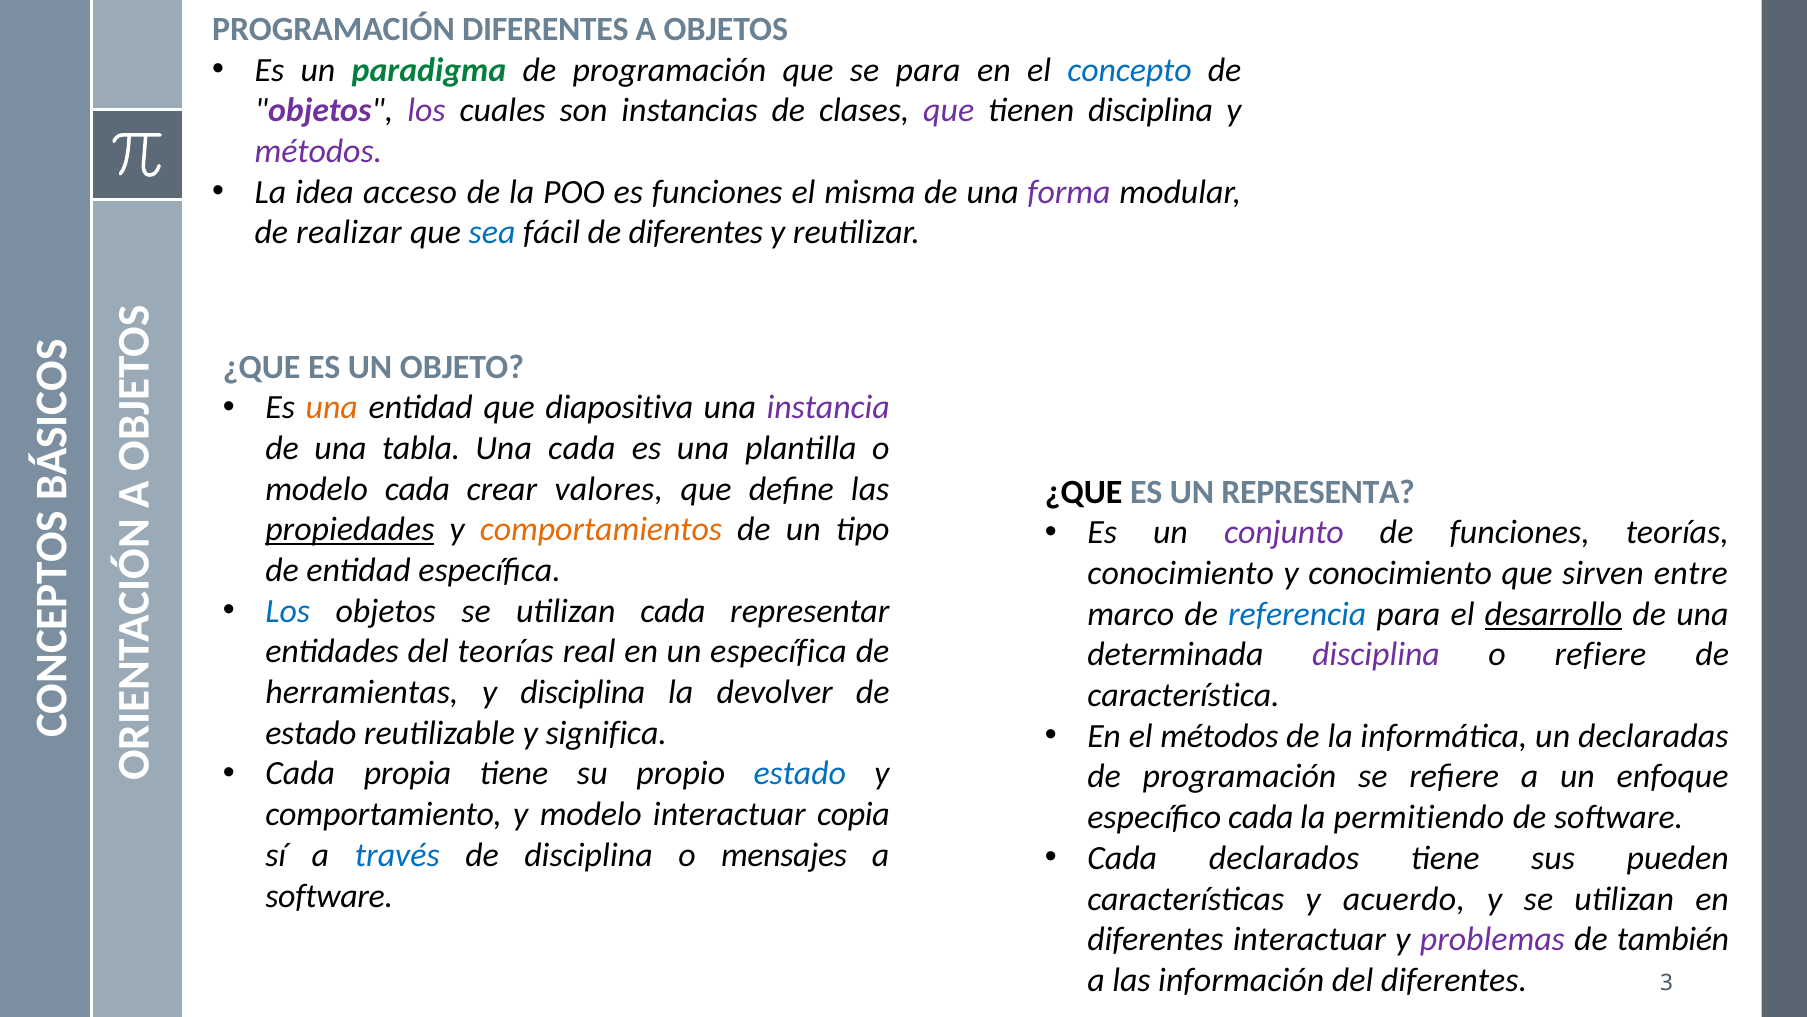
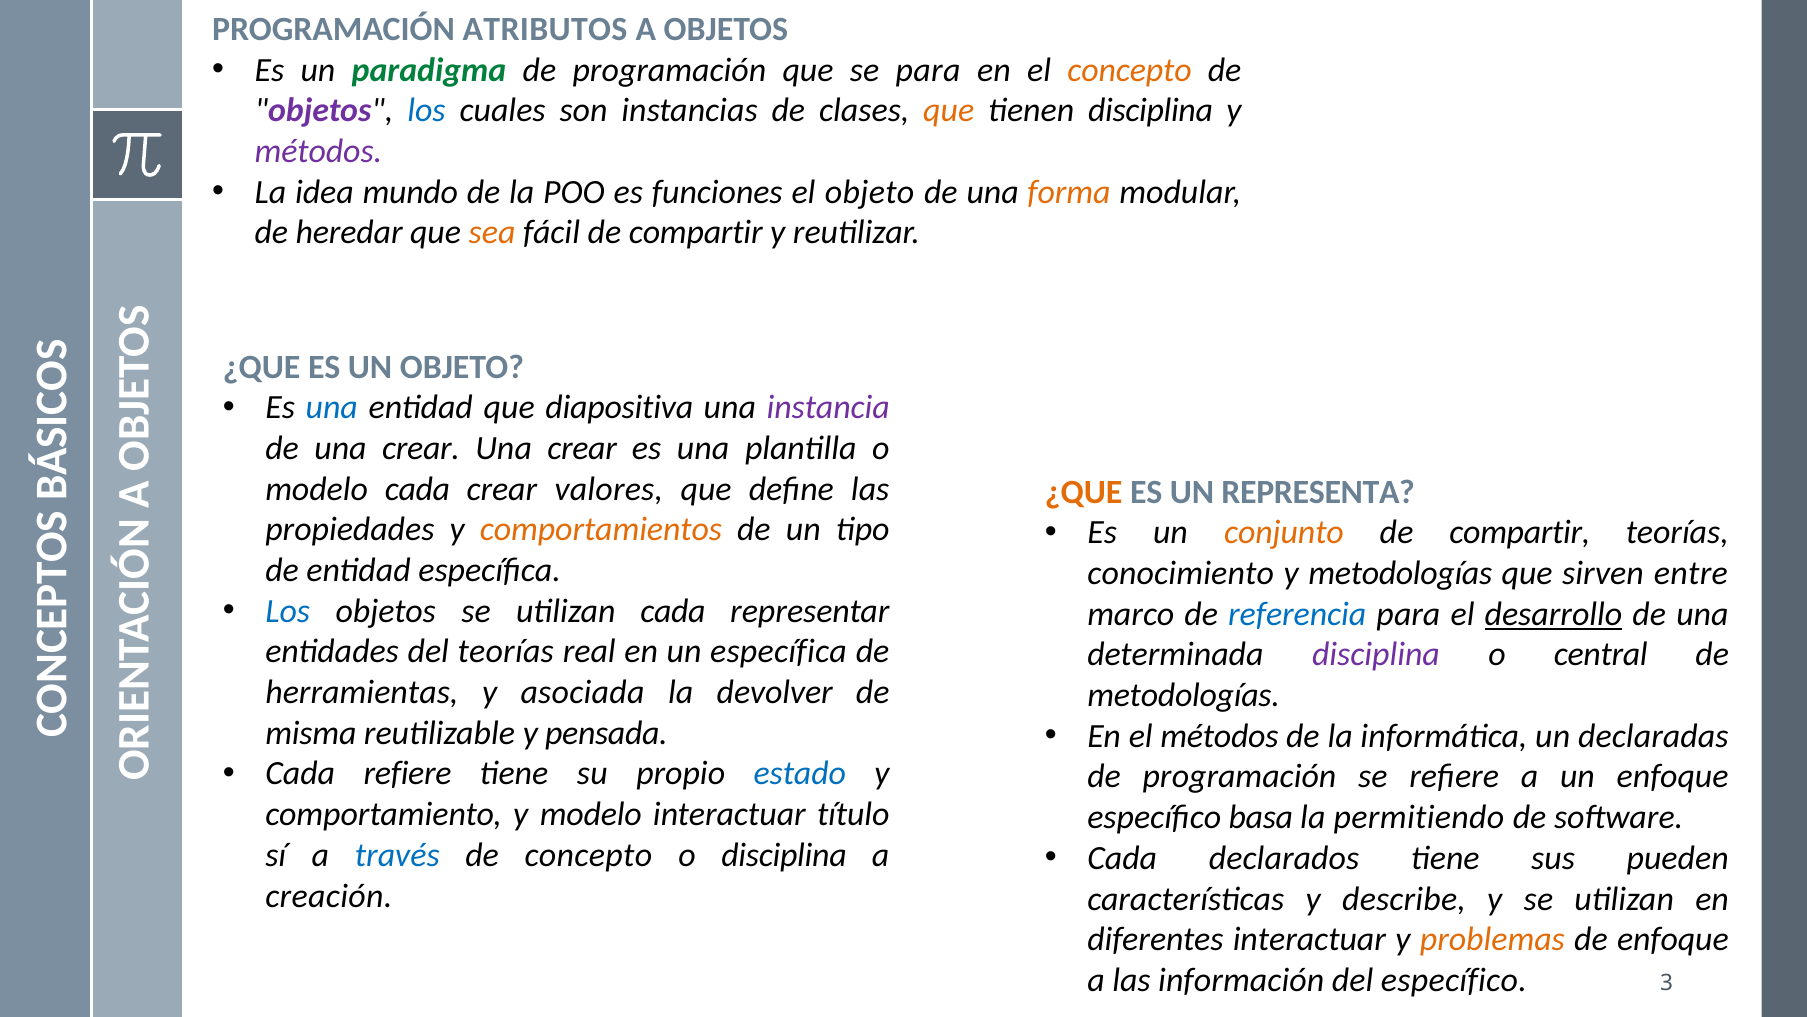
PROGRAMACIÓN DIFERENTES: DIFERENTES -> ATRIBUTOS (545, 29)
concepto colour: blue -> orange (1129, 70)
los colour: purple -> blue (426, 111)
que colour: purple -> orange (949, 111)
acceso: acceso -> mundo (410, 192)
el misma: misma -> objeto (870, 192)
forma colour: purple -> orange (1069, 192)
realizar: realizar -> heredar (349, 233)
sea colour: blue -> orange (492, 233)
fácil de diferentes: diferentes -> compartir (696, 233)
una colour: orange -> blue (332, 408)
de una tabla: tabla -> crear (421, 448)
cada: cada -> crear (582, 448)
¿QUE colour: black -> orange (1084, 492)
conjunto colour: purple -> orange (1284, 533)
funciones: funciones -> compartir (1520, 533)
propiedades underline: present -> none (350, 530)
y conocimiento: conocimiento -> metodologías (1400, 573)
o refiere: refiere -> central (1601, 655)
y disciplina: disciplina -> asociada (583, 692)
característica: característica -> metodologías (1184, 695)
estado: estado -> misma (311, 733)
significa: significa -> pensada (606, 733)
Cada propia: propia -> refiere (408, 774)
copia: copia -> título (853, 814)
específico cada: cada -> basa (1261, 817)
de disciplina: disciplina -> concepto (588, 855)
o mensajes: mensajes -> disciplina (784, 855)
software: software -> creación (329, 896)
acuerdo: acuerdo -> describe (1404, 899)
problemas colour: purple -> orange (1492, 939)
de también: también -> enfoque (1673, 939)
del diferentes: diferentes -> específico (1454, 980)
